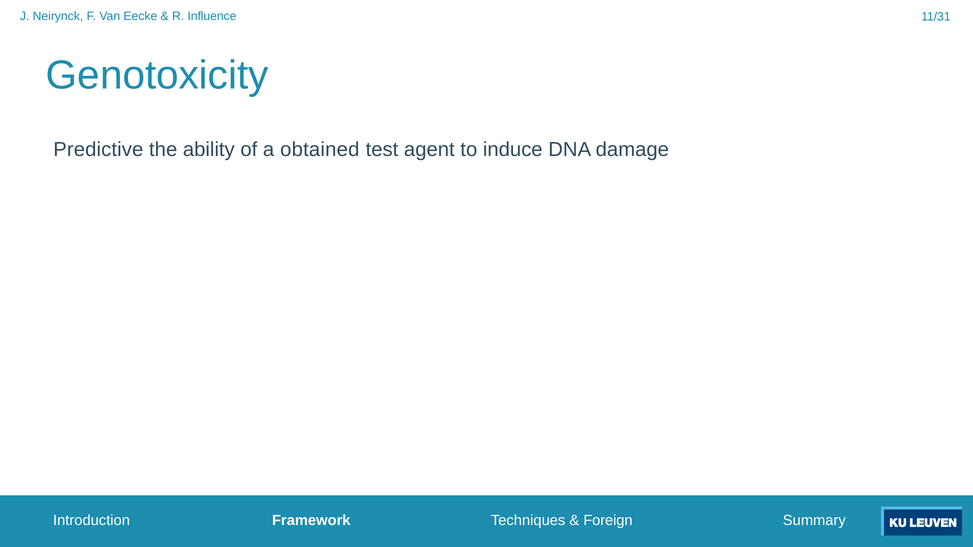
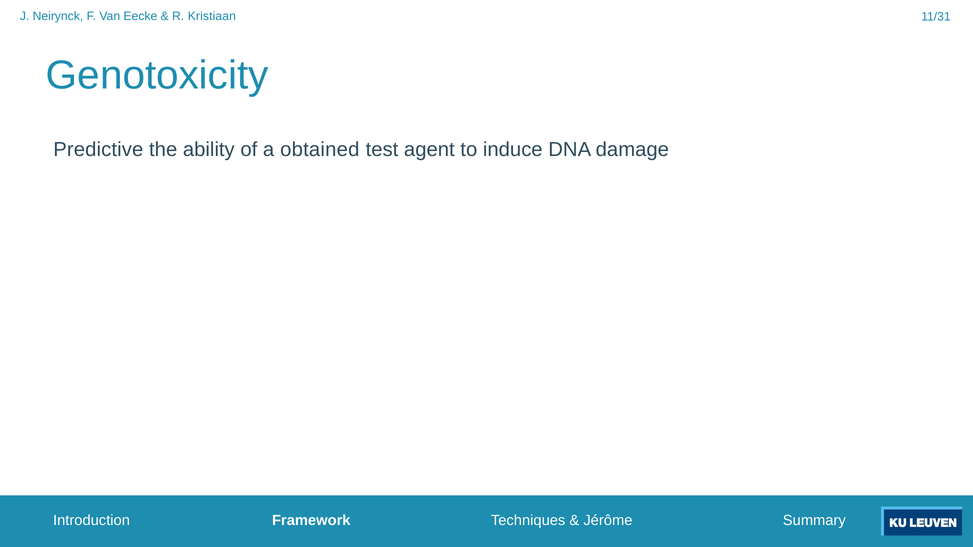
Influence: Influence -> Kristiaan (212, 16)
Foreign: Foreign -> Jérôme (608, 521)
